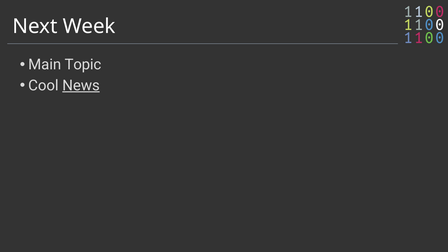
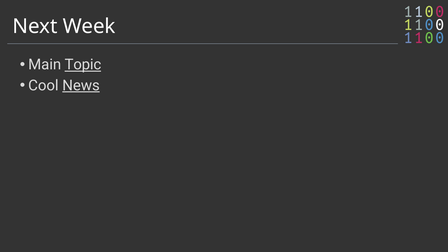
Topic underline: none -> present (83, 65)
